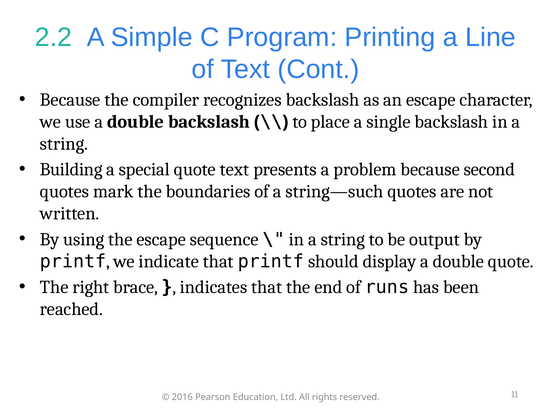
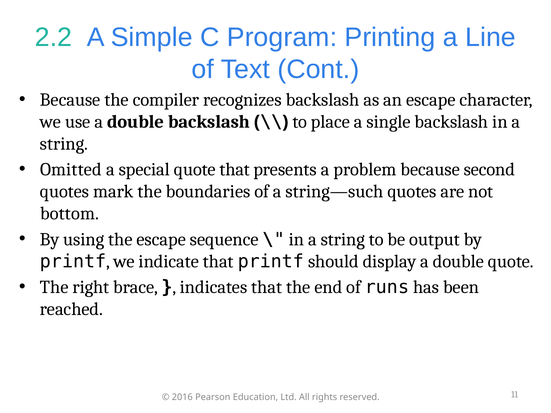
Building: Building -> Omitted (71, 170)
quote text: text -> that (235, 170)
written: written -> bottom (70, 214)
